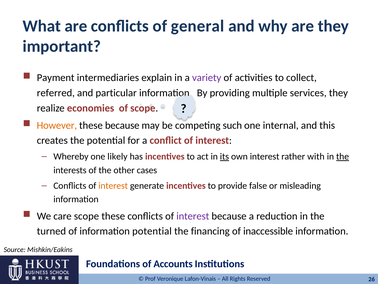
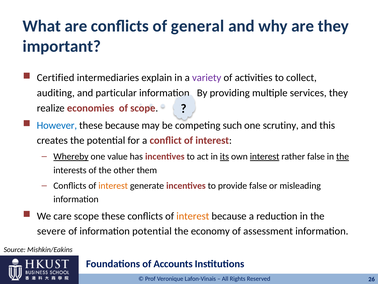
Payment: Payment -> Certified (56, 78)
referred: referred -> auditing (56, 93)
However colour: orange -> blue (57, 125)
internal: internal -> scrutiny (281, 125)
Whereby underline: none -> present (71, 156)
likely: likely -> value (118, 156)
interest underline: none -> present (265, 156)
rather with: with -> false (316, 156)
cases: cases -> them (147, 170)
interest colour: purple -> orange (193, 216)
turned: turned -> severe (51, 231)
financing: financing -> economy (210, 231)
inaccessible: inaccessible -> assessment (268, 231)
